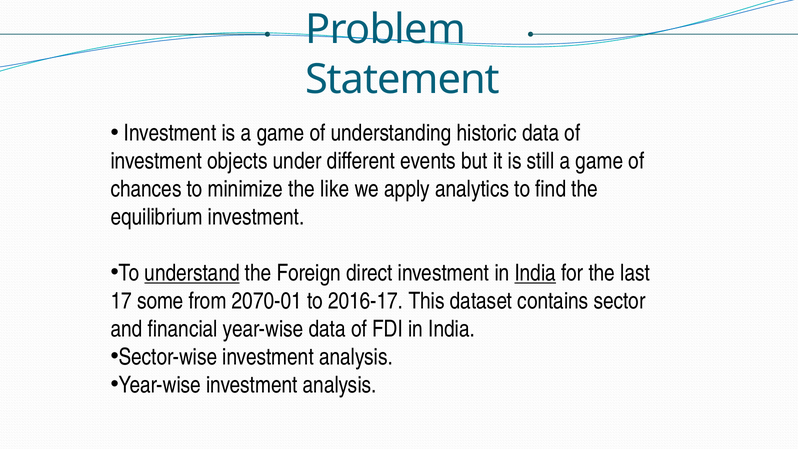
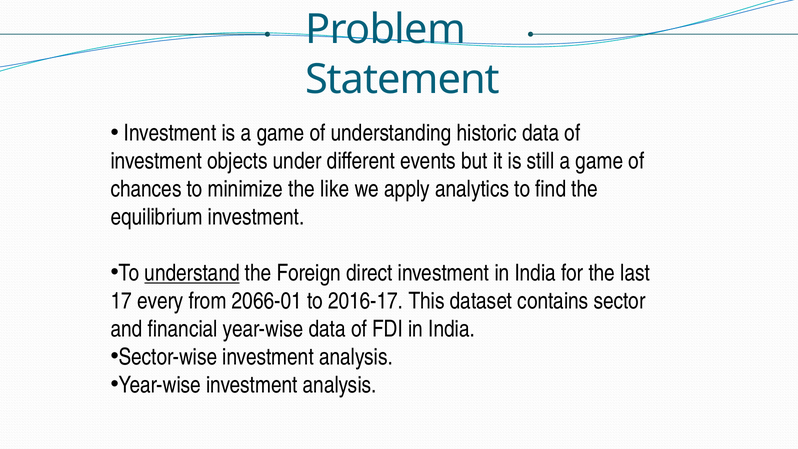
India underline: present -> none (535, 273)
some: some -> every (160, 301)
2070-01: 2070-01 -> 2066-01 (267, 301)
